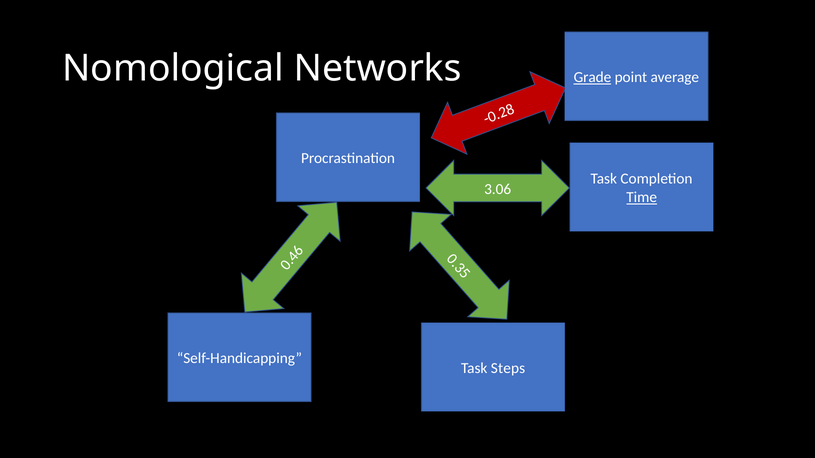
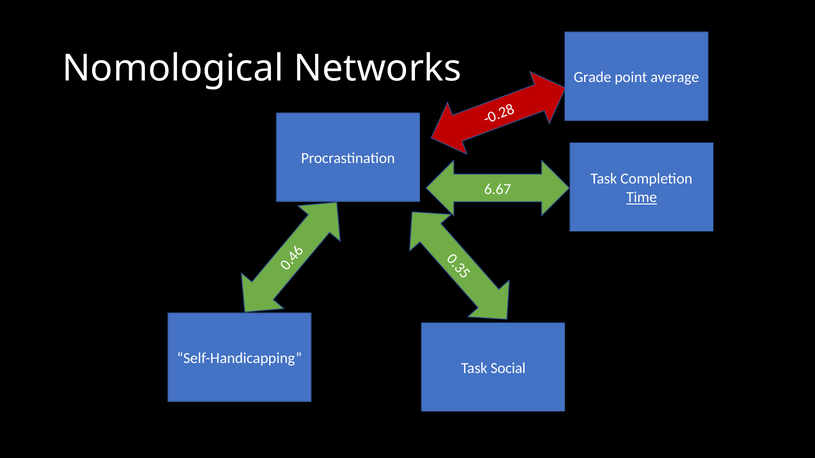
Grade underline: present -> none (592, 78)
3.06: 3.06 -> 6.67 (498, 189)
Steps: Steps -> Social (508, 368)
